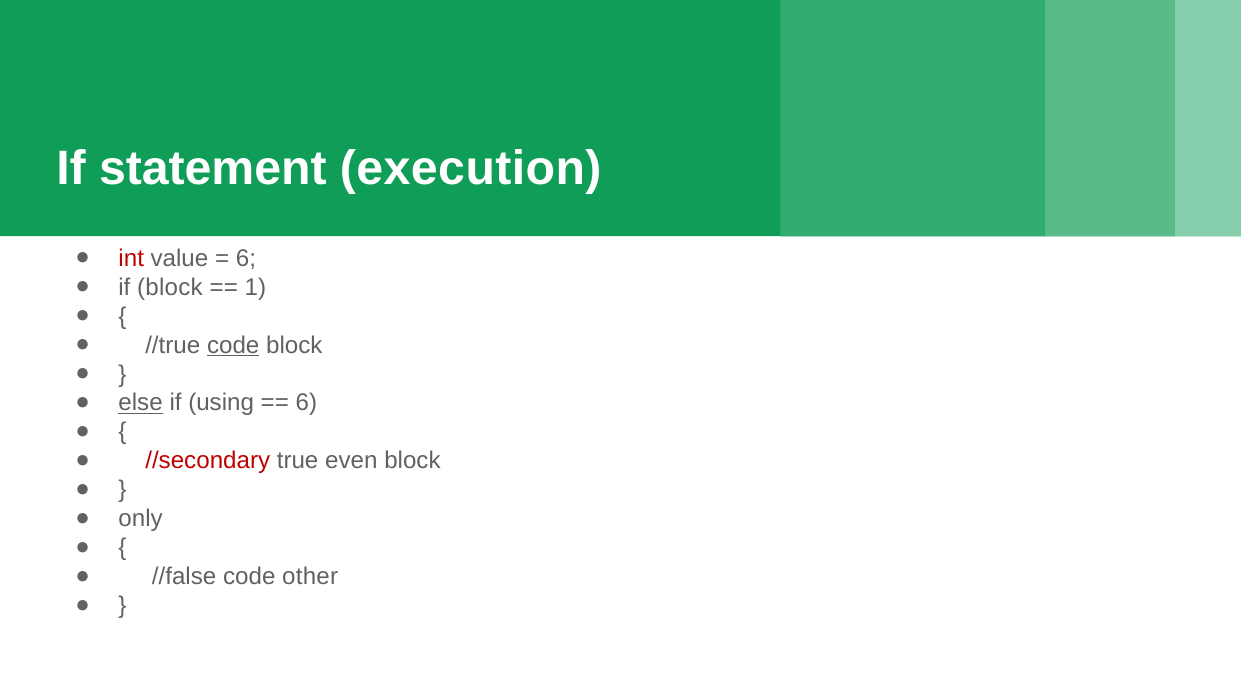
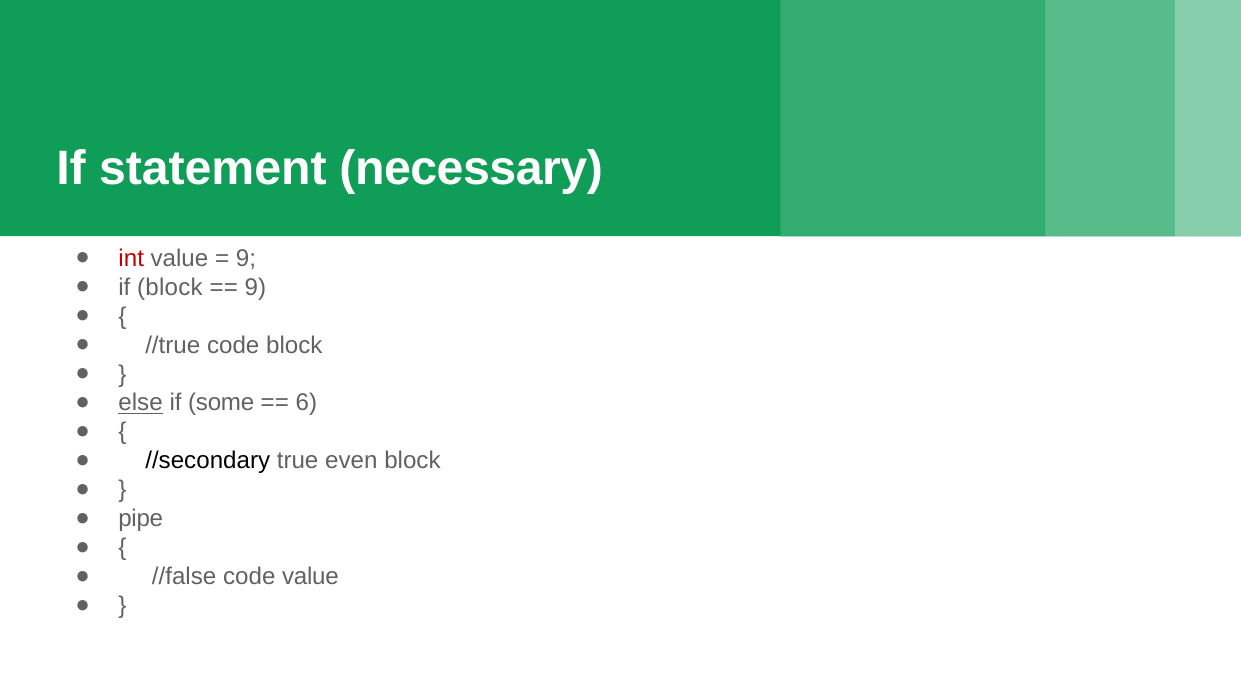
execution: execution -> necessary (471, 169)
6: 6 -> 9 (246, 258)
1: 1 -> 9 (255, 287)
code underline: present -> none (233, 345)
using: using -> some (221, 403)
//secondary colour: red -> black (208, 461)
only: only -> pipe (141, 519)
code other: other -> value (310, 577)
